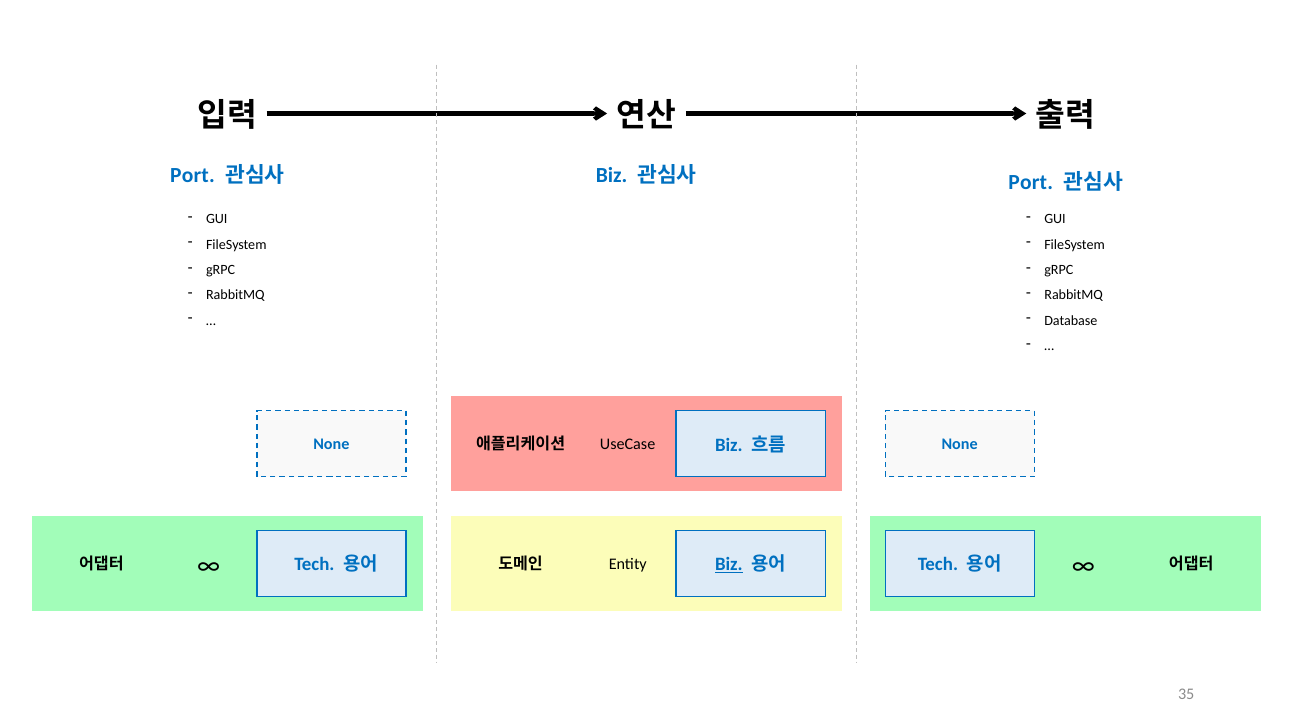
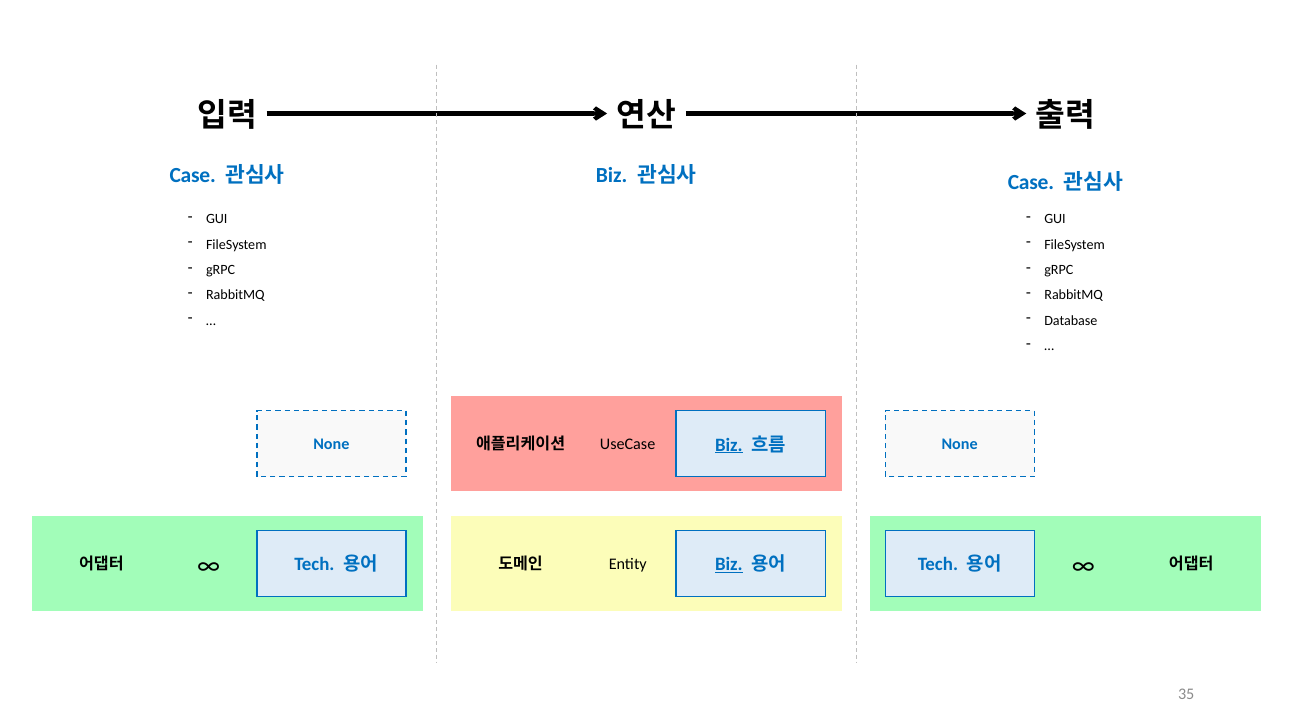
Port: Port -> Case (193, 175)
Port: Port -> Case (1031, 182)
Biz underline: none -> present (729, 445)
